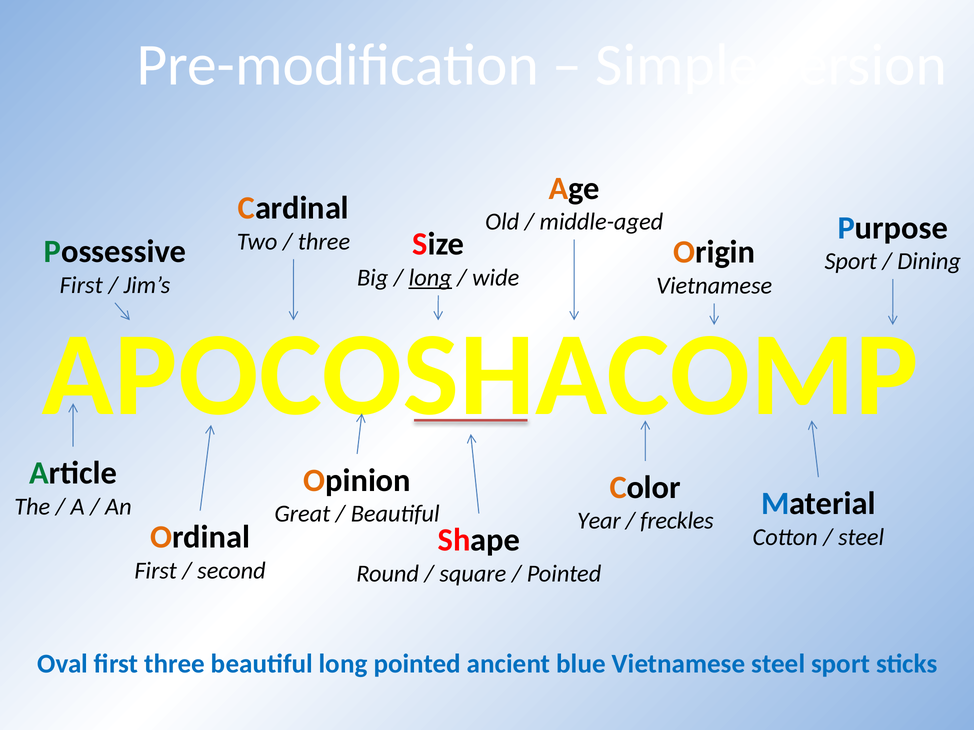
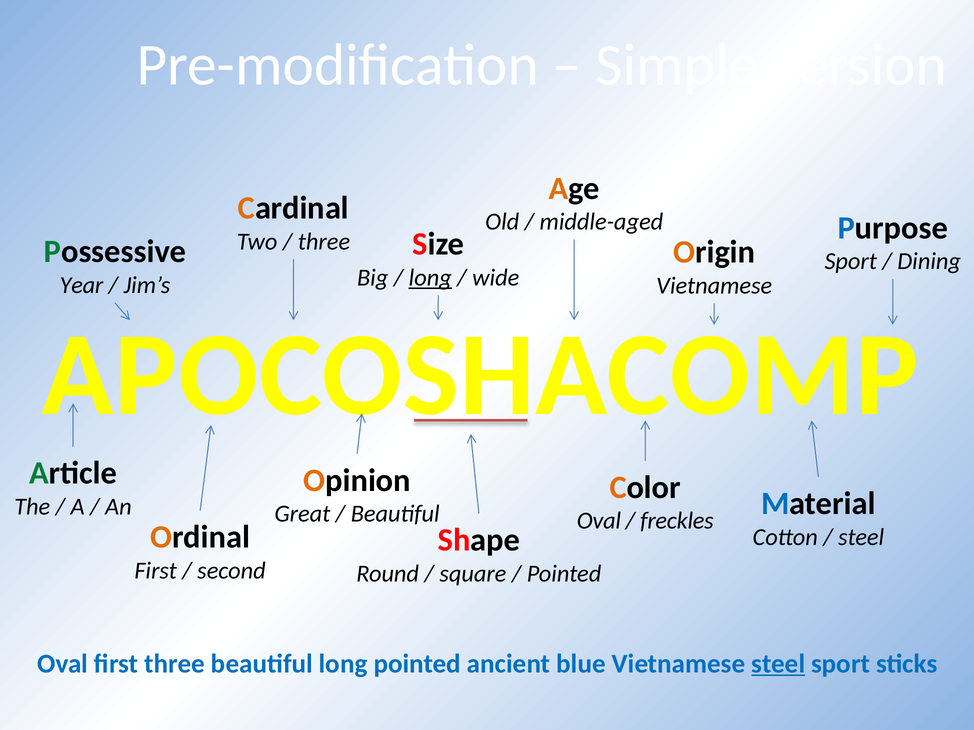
First: First -> Year (81, 285)
Year: Year -> Oval (599, 521)
steel underline: none -> present (778, 664)
